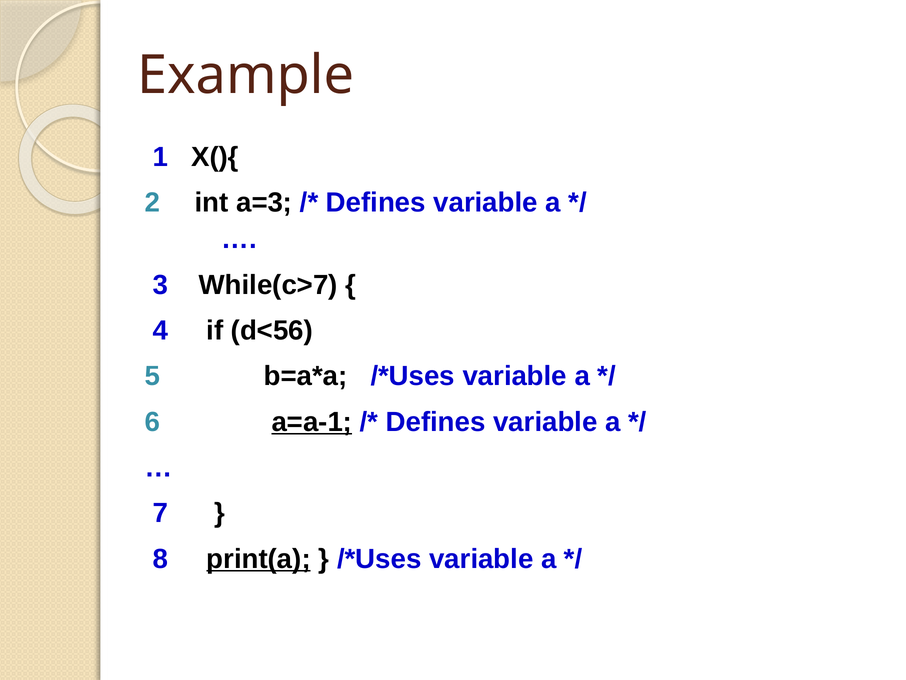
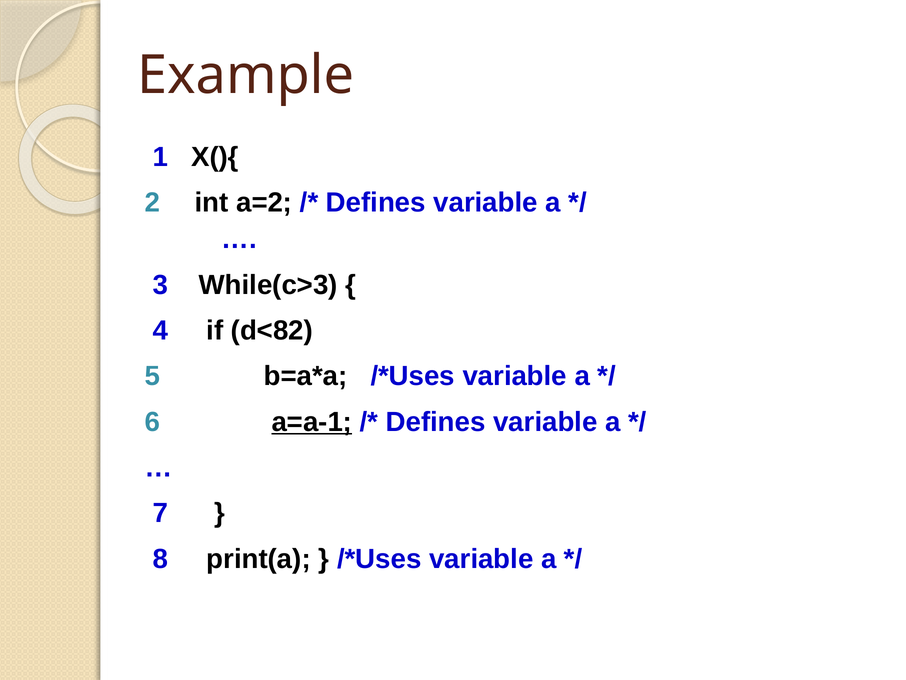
a=3: a=3 -> a=2 (264, 203)
While(c>7: While(c>7 -> While(c>3 (268, 285)
d<56: d<56 -> d<82 (272, 330)
print(a underline: present -> none (259, 559)
